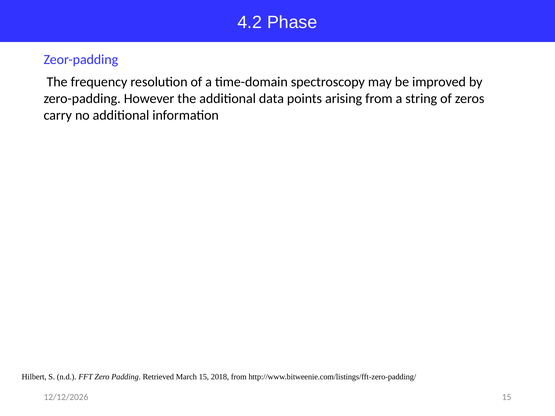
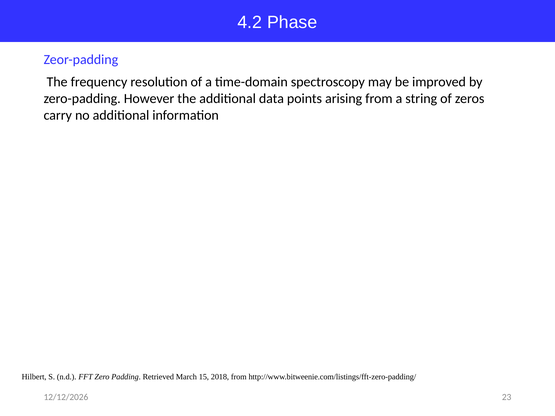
15: 15 -> 23 (507, 397)
